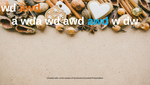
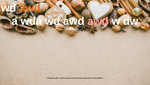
awd colour: light blue -> pink (98, 21)
